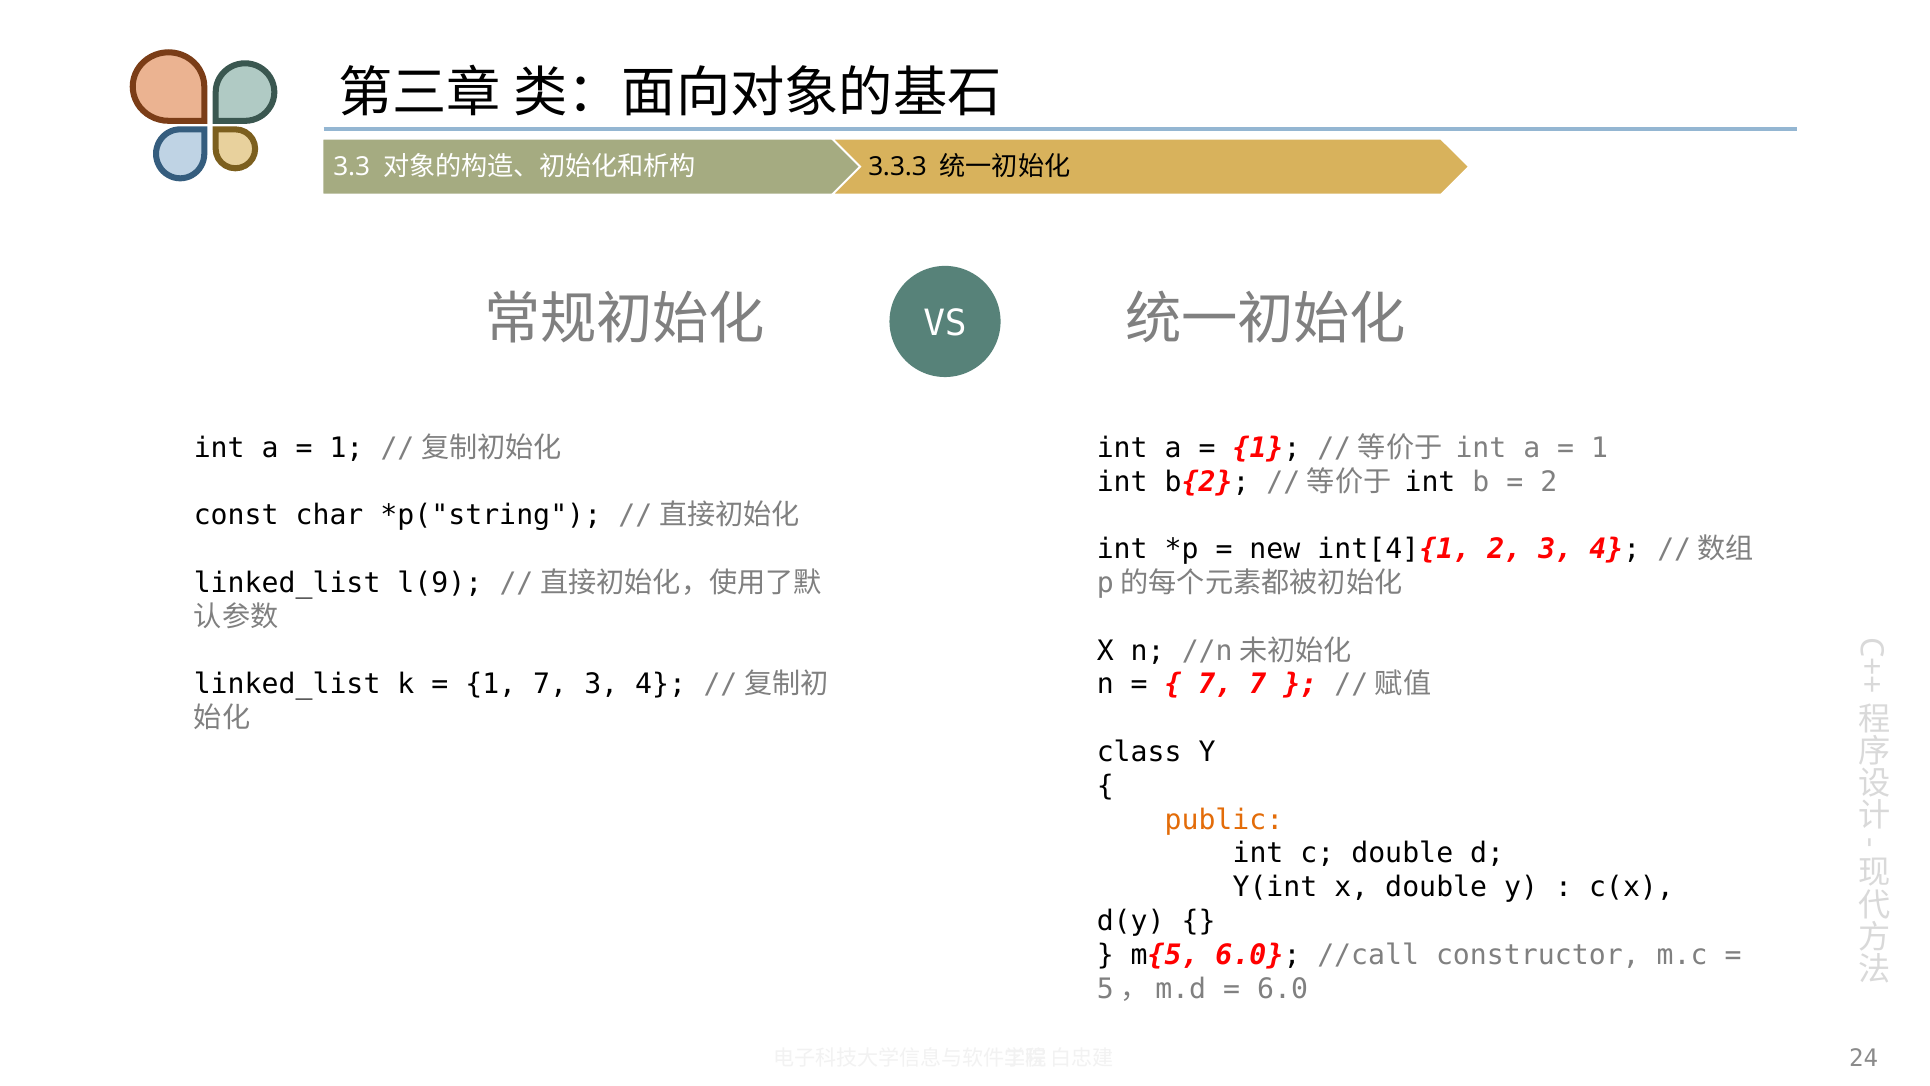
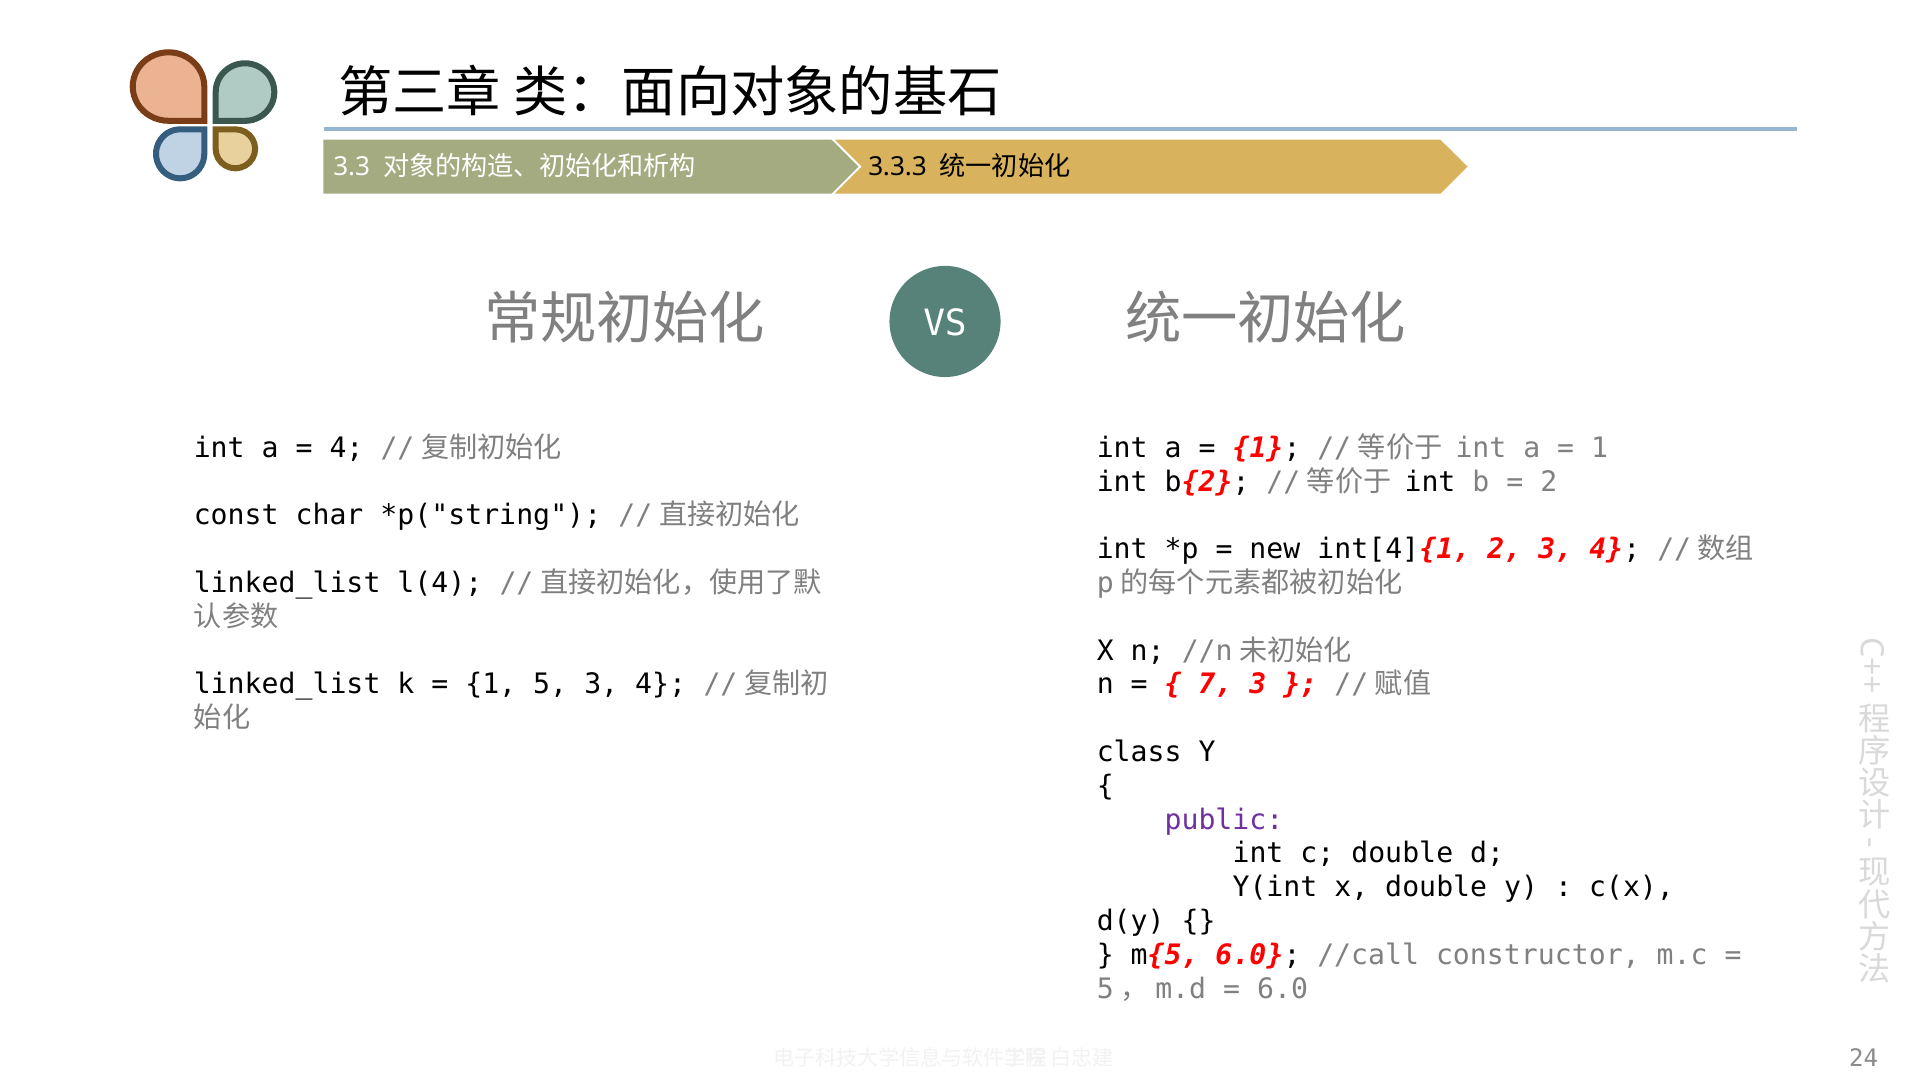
1: 1 -> 4 (346, 448)
l(9: l(9 -> l(4 (440, 583)
1 7: 7 -> 5 (550, 684)
7 7: 7 -> 3 (1258, 684)
public colour: orange -> purple (1224, 820)
